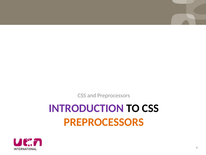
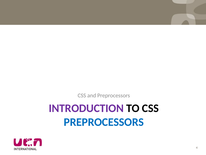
PREPROCESSORS colour: orange -> blue (104, 122)
